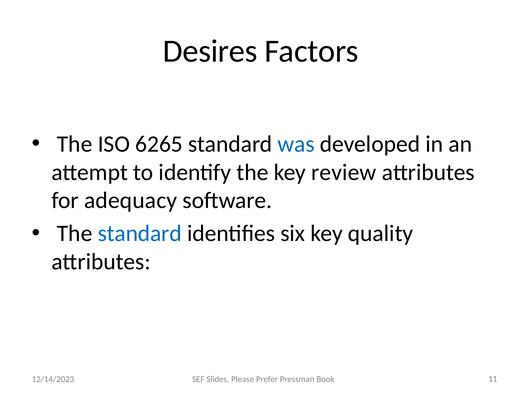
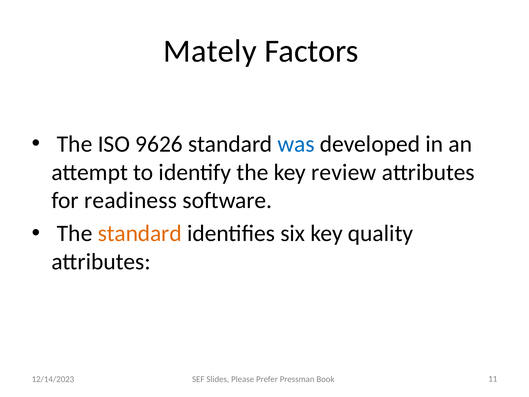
Desires: Desires -> Mately (210, 51)
6265: 6265 -> 9626 (159, 144)
adequacy: adequacy -> readiness (131, 200)
standard colour: blue -> orange (140, 233)
